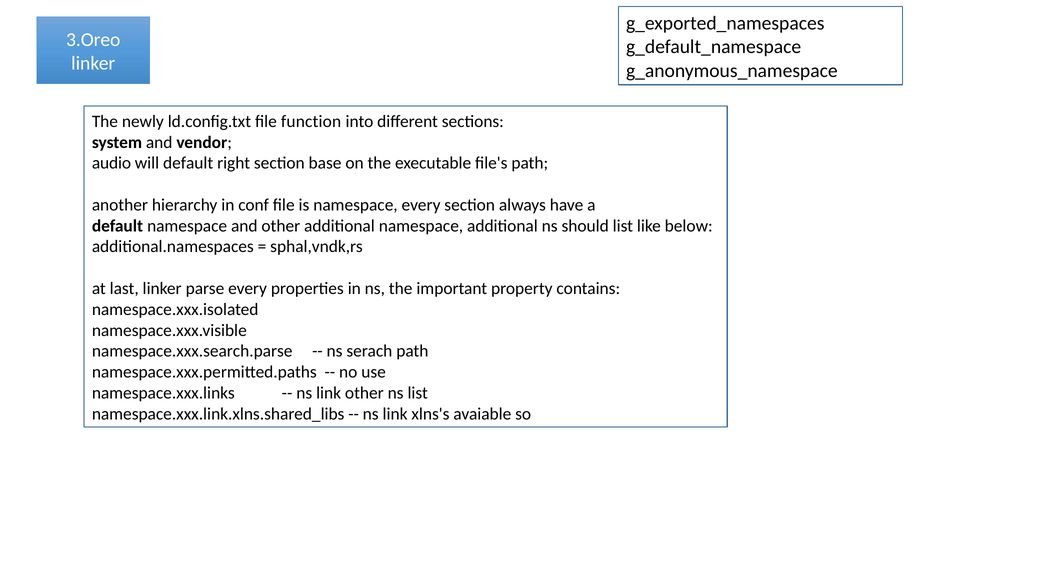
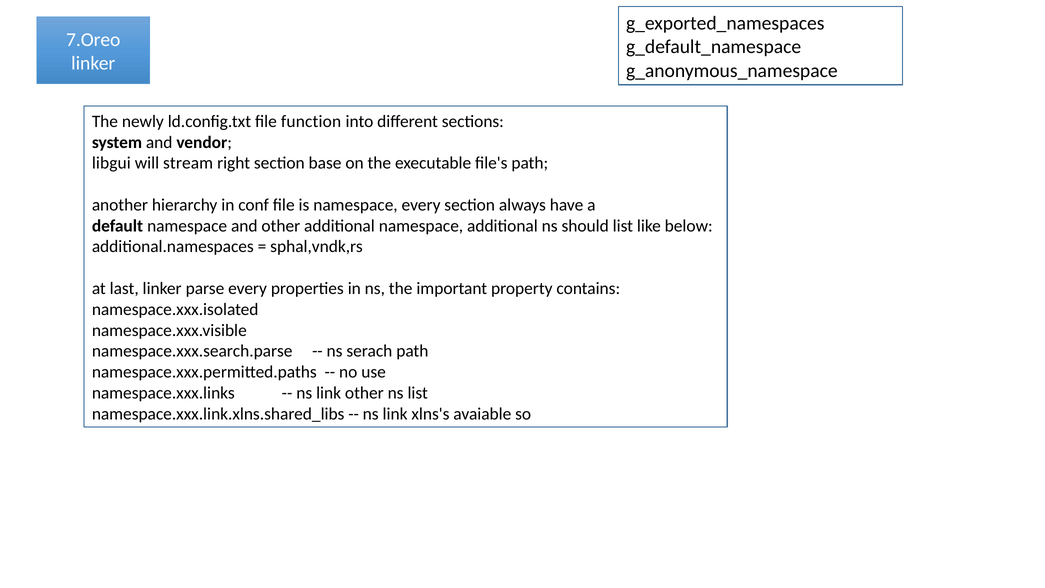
3.Oreo: 3.Oreo -> 7.Oreo (93, 40)
audio: audio -> libgui (111, 163)
will default: default -> stream (188, 163)
